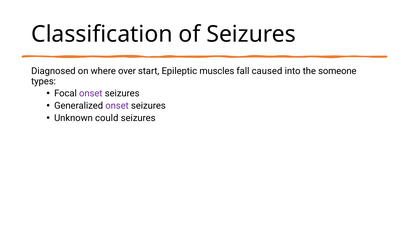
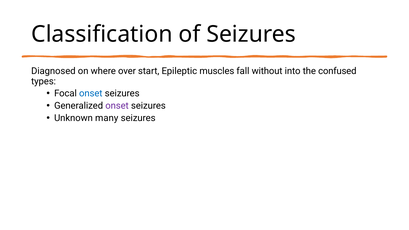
caused: caused -> without (267, 71)
someone: someone -> confused (337, 71)
onset colour: purple -> blue (91, 94)
could: could -> many (107, 118)
